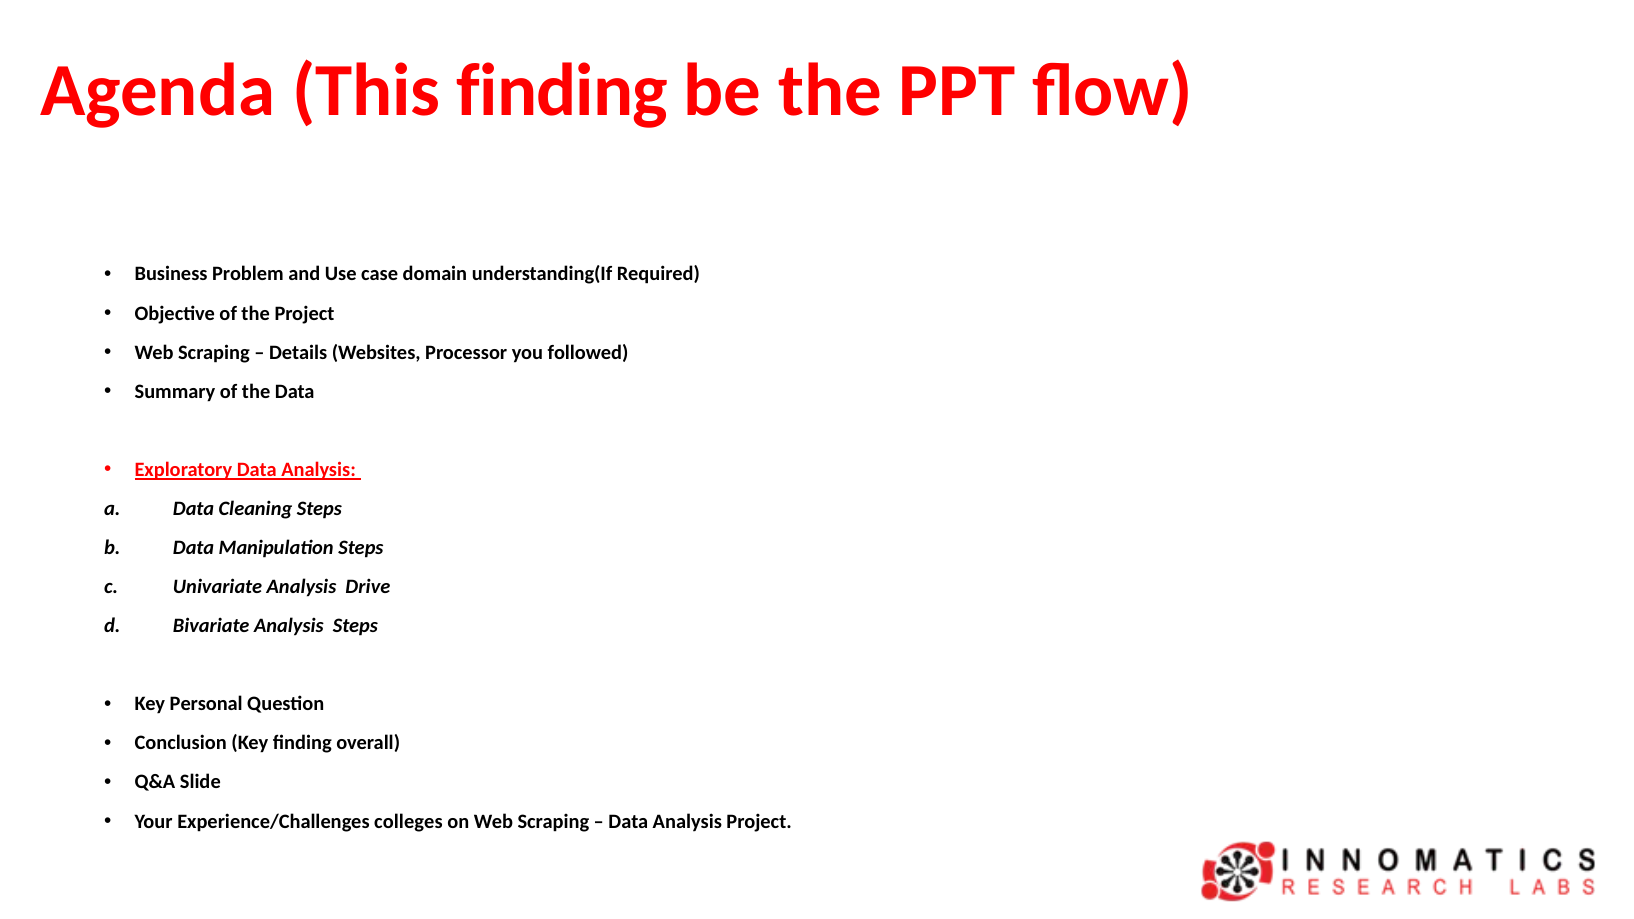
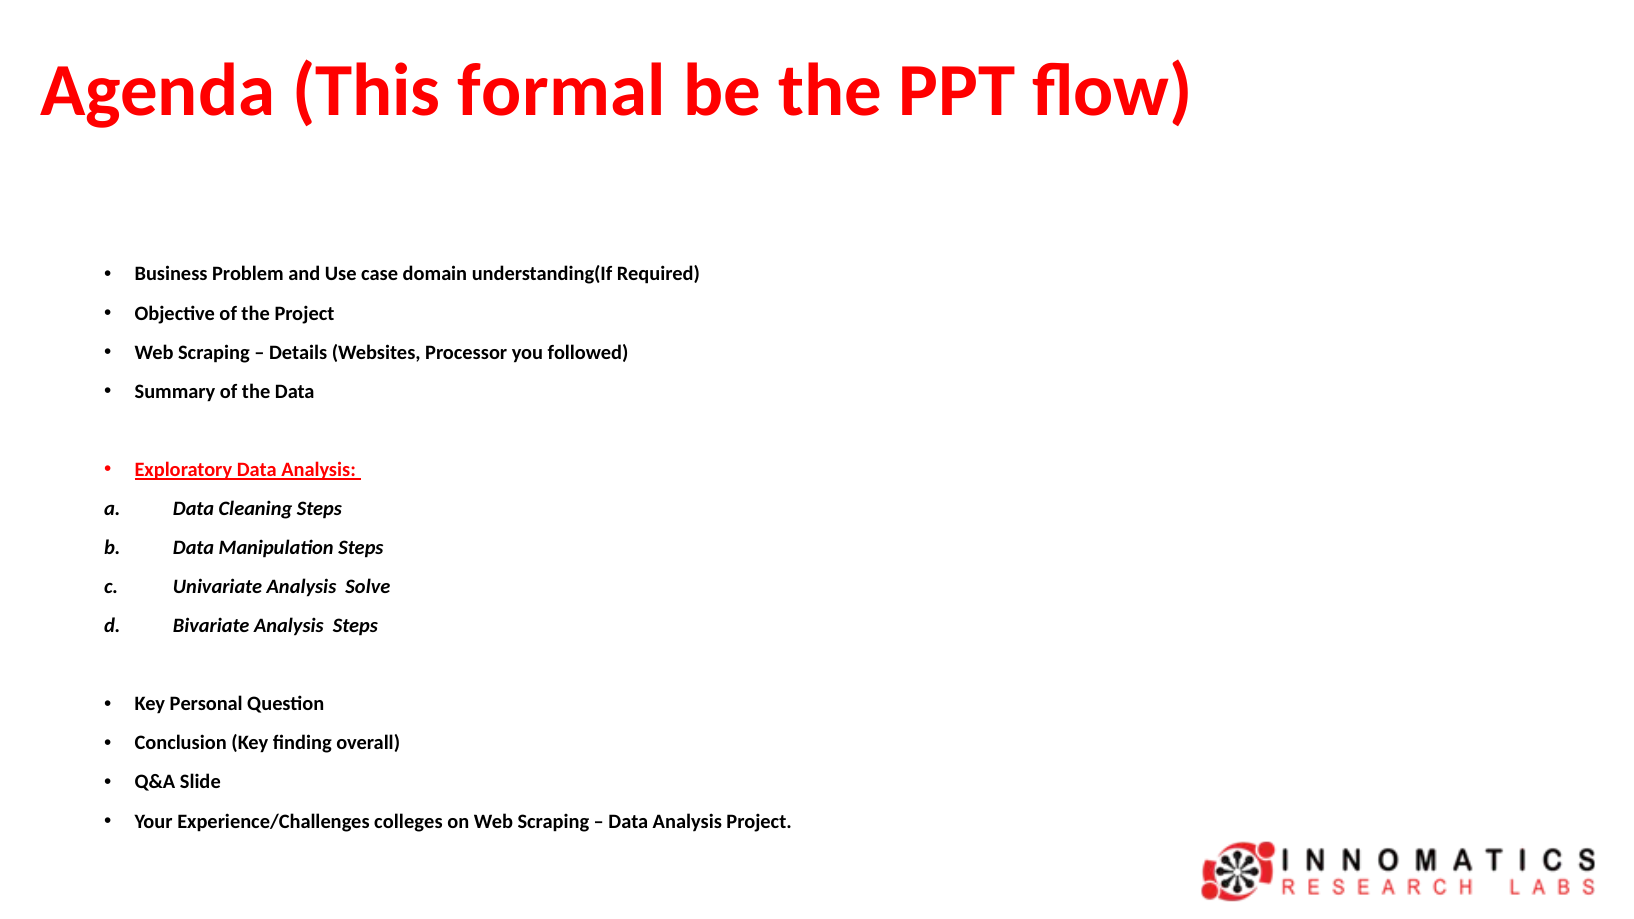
This finding: finding -> formal (562, 91)
Drive: Drive -> Solve (368, 587)
